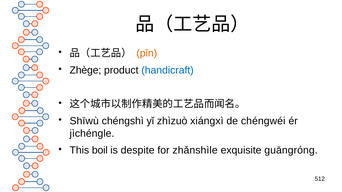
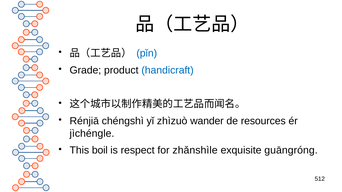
pǐn colour: orange -> blue (147, 53)
Zhège: Zhège -> Grade (85, 70)
Shīwù: Shīwù -> Rénjiā (84, 121)
xiángxì: xiángxì -> wander (207, 121)
chéngwéi: chéngwéi -> resources (263, 121)
despite: despite -> respect (138, 151)
